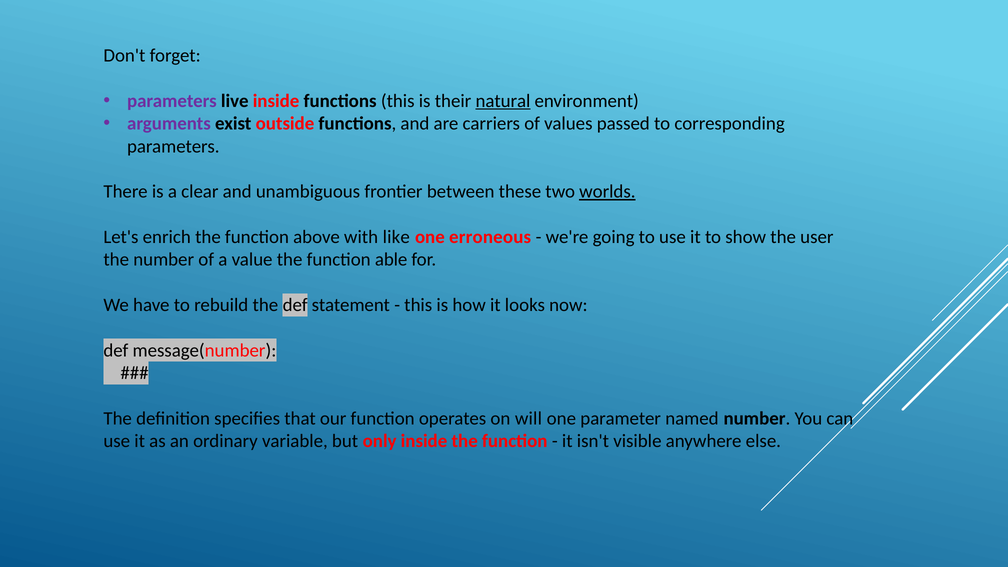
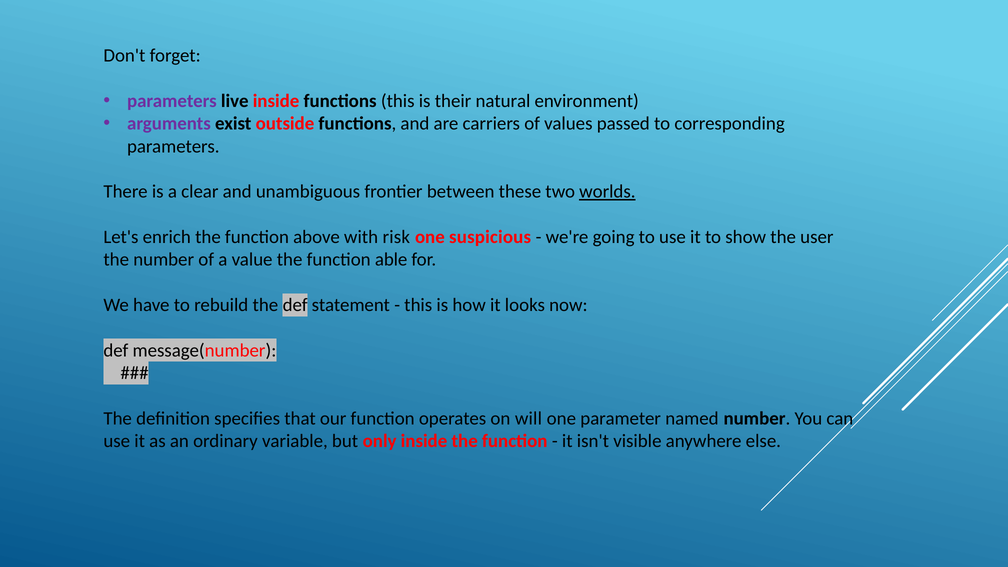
natural underline: present -> none (503, 101)
like: like -> risk (396, 237)
erroneous: erroneous -> suspicious (490, 237)
